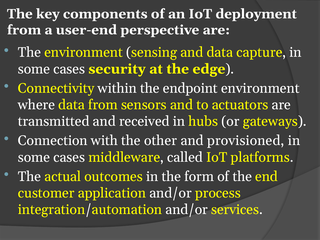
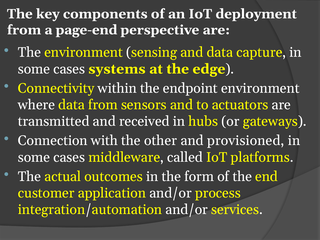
user-end: user-end -> page-end (86, 30)
security: security -> systems (117, 69)
